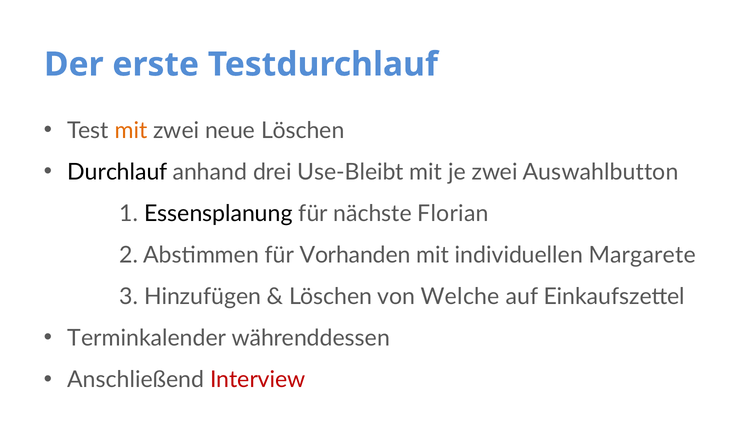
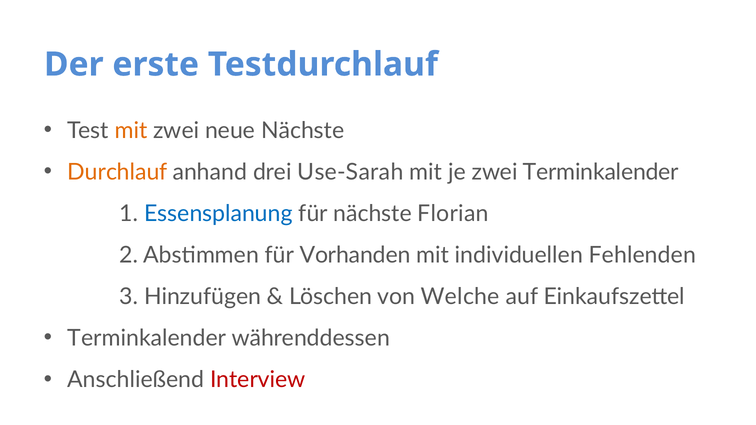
neue Löschen: Löschen -> Nächste (303, 131)
Durchlauf colour: black -> orange (117, 172)
Use-Bleibt: Use-Bleibt -> Use-Sarah (350, 172)
zwei Auswahlbutton: Auswahlbutton -> Terminkalender (601, 172)
Essensplanung colour: black -> blue (218, 214)
Margarete: Margarete -> Fehlenden (642, 255)
